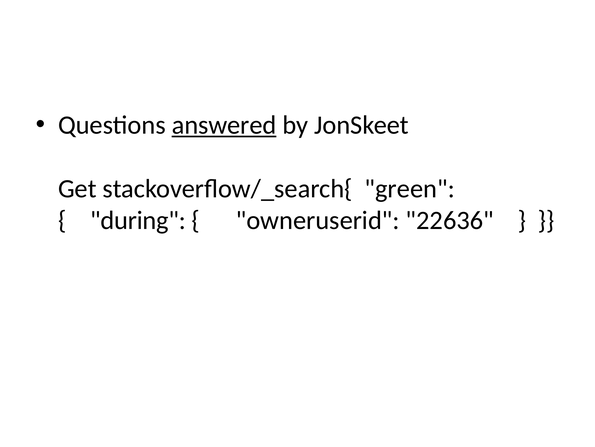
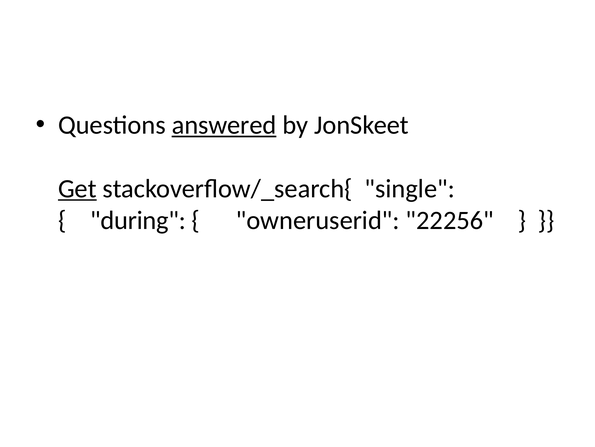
Get underline: none -> present (77, 188)
green: green -> single (410, 188)
22636: 22636 -> 22256 (450, 220)
